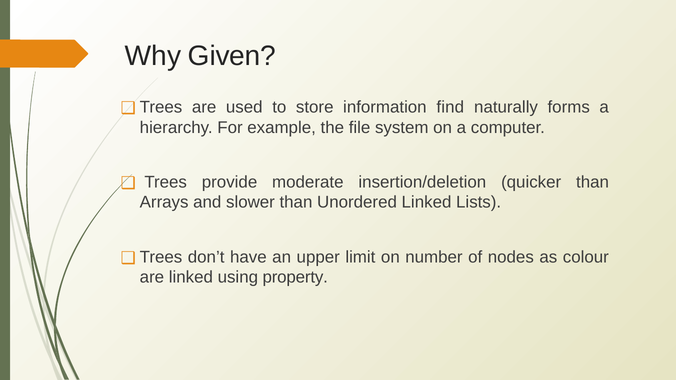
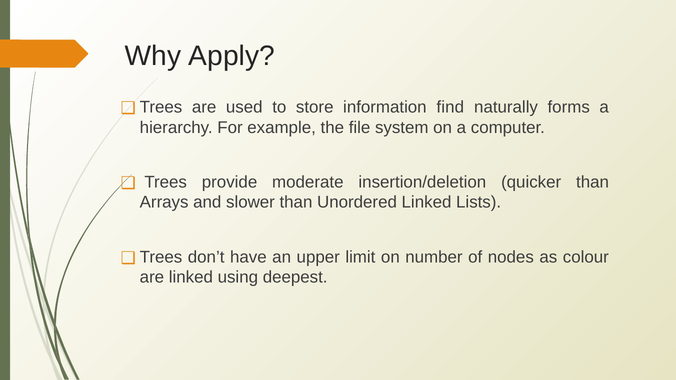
Given: Given -> Apply (232, 56)
property: property -> deepest (295, 277)
